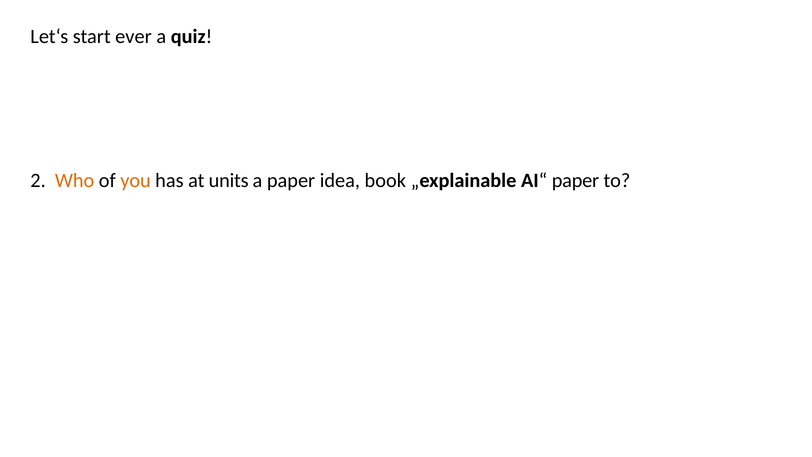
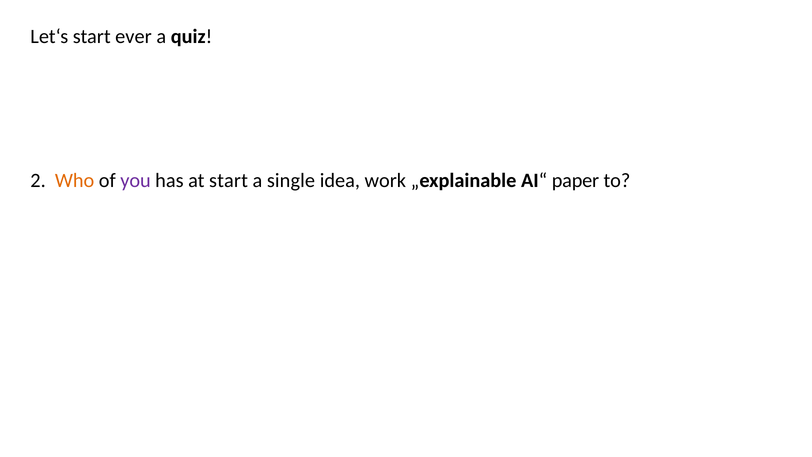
you colour: orange -> purple (136, 181)
at units: units -> start (229, 181)
a paper: paper -> single (291, 181)
book: book -> work (385, 181)
